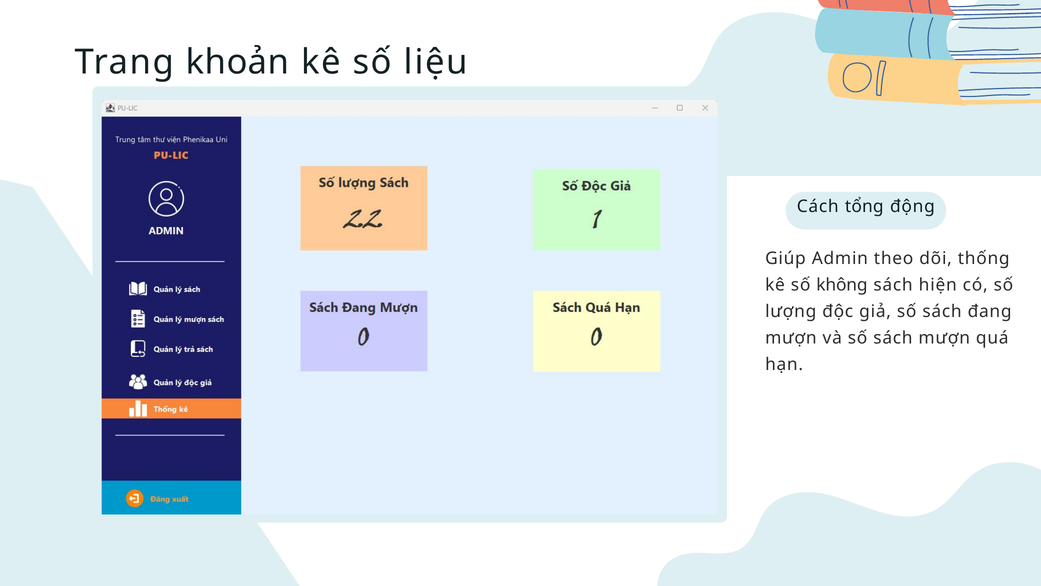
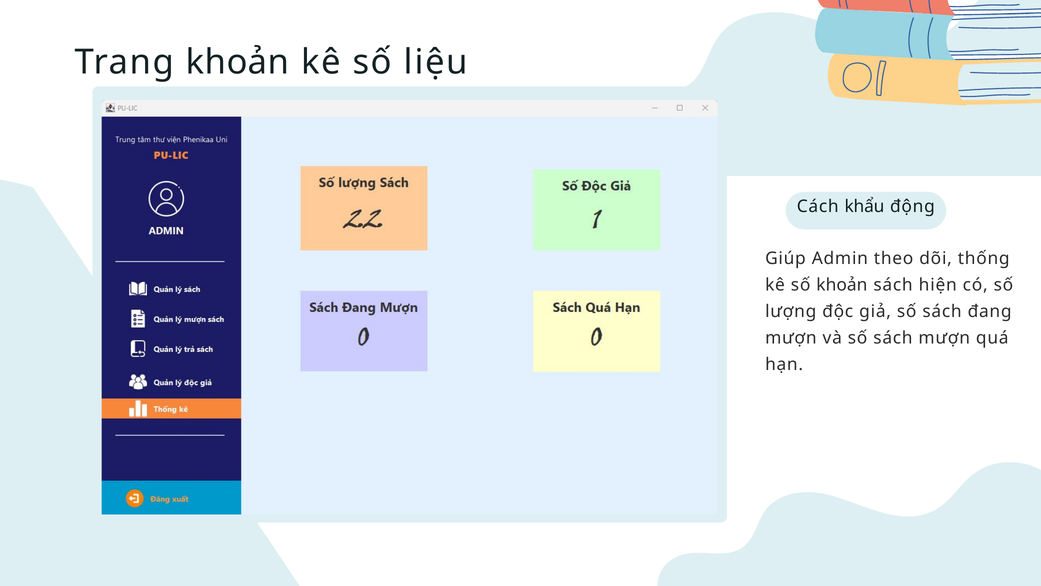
tổng: tổng -> khẩu (864, 206)
số không: không -> khoản (842, 285)
